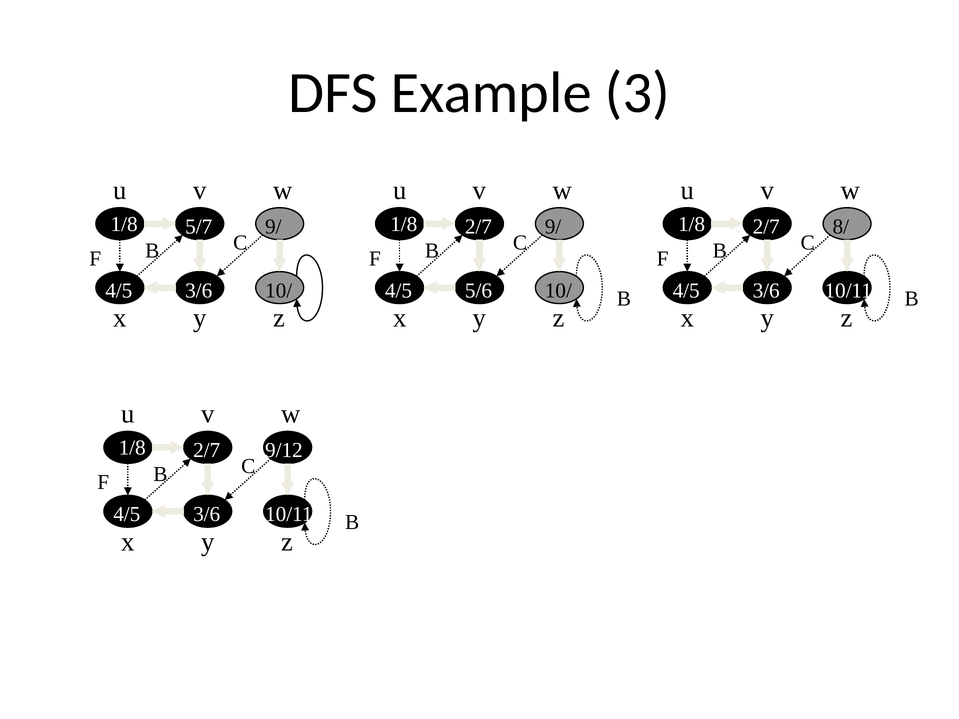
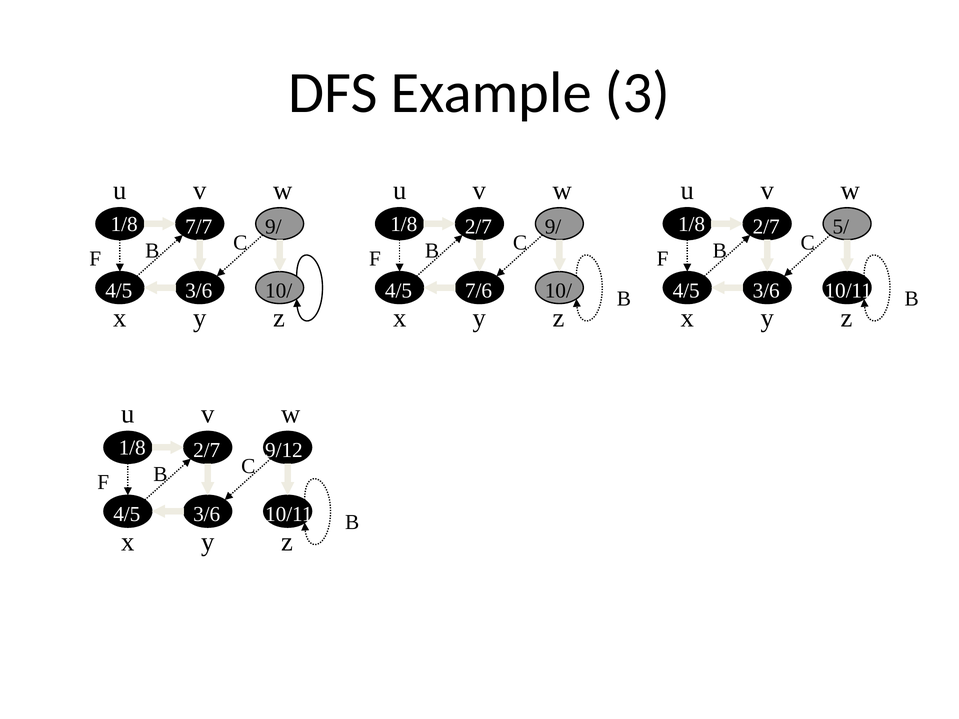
5/7: 5/7 -> 7/7 (199, 227)
8/: 8/ -> 5/ (841, 227)
5/6: 5/6 -> 7/6 (478, 291)
